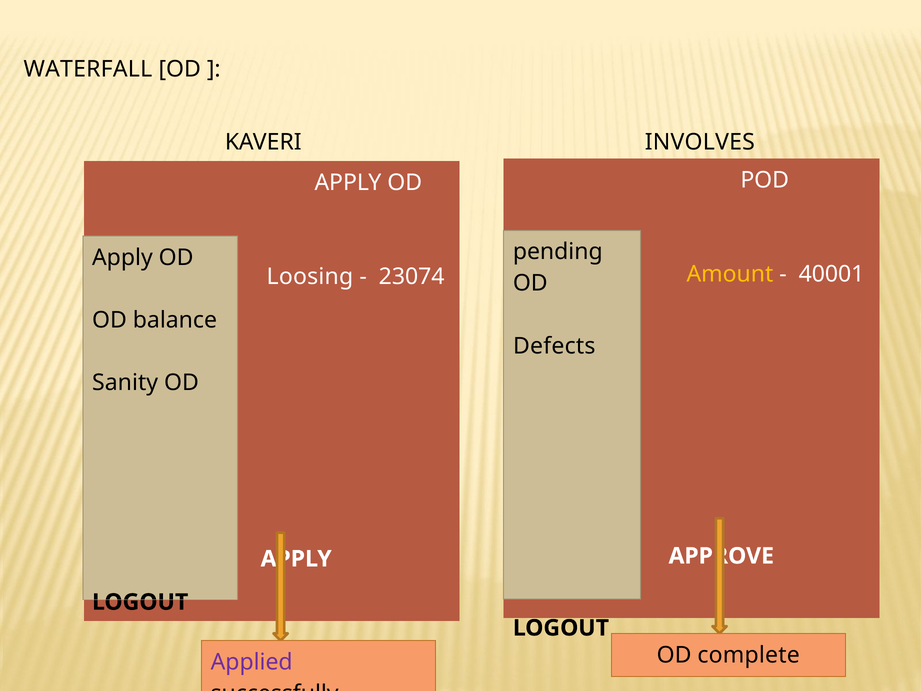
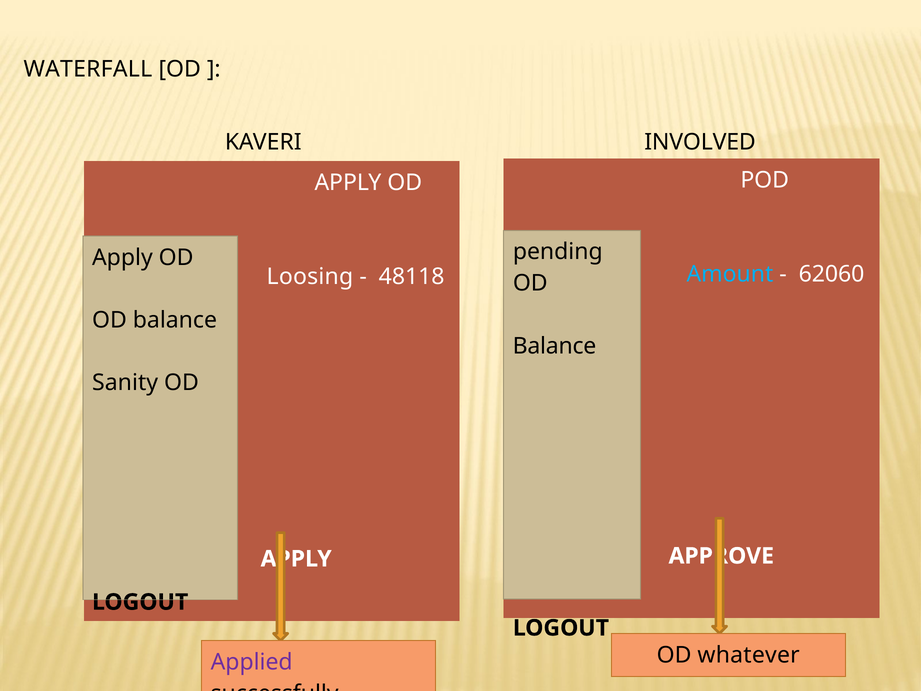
INVOLVES: INVOLVES -> INVOLVED (700, 142)
Amount colour: yellow -> light blue (730, 274)
40001: 40001 -> 62060 (832, 274)
23074: 23074 -> 48118 (412, 277)
Defects: Defects -> Balance (555, 346)
complete: complete -> whatever (749, 655)
